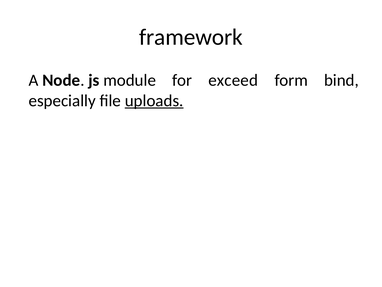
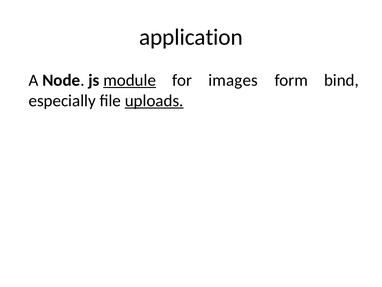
framework: framework -> application (191, 37)
module underline: none -> present (130, 80)
exceed: exceed -> images (233, 80)
